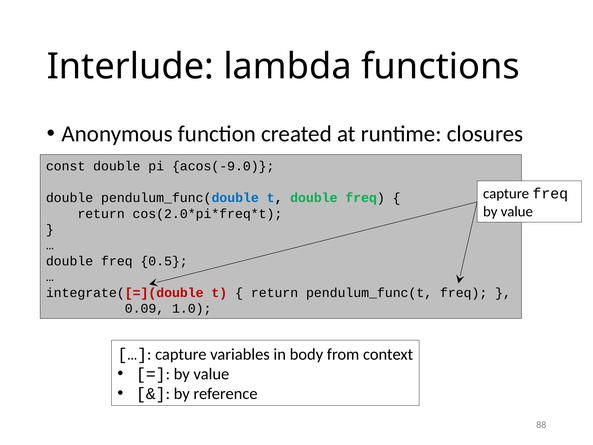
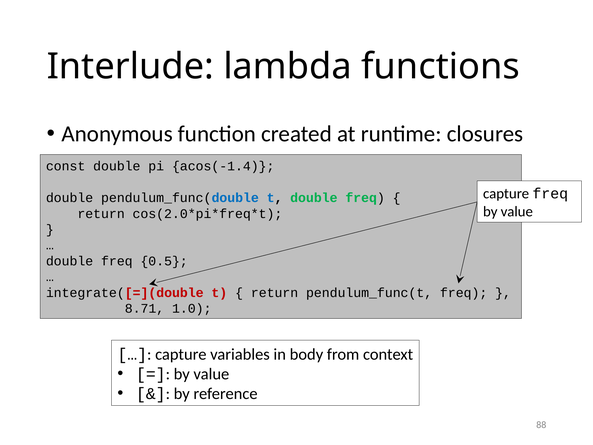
acos(-9.0: acos(-9.0 -> acos(-1.4 (223, 166)
0.09: 0.09 -> 8.71 (145, 308)
